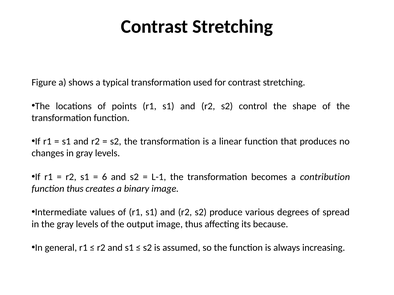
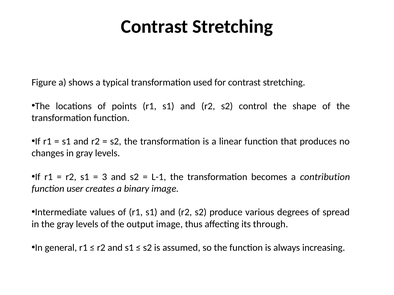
6: 6 -> 3 (105, 177)
function thus: thus -> user (75, 189)
because: because -> through (271, 224)
